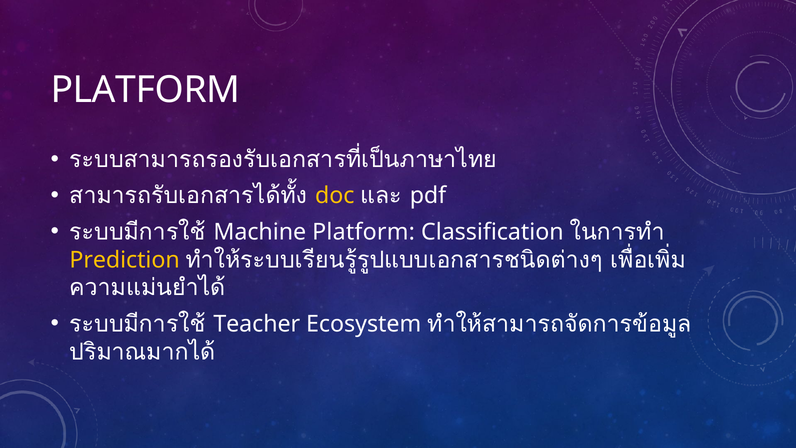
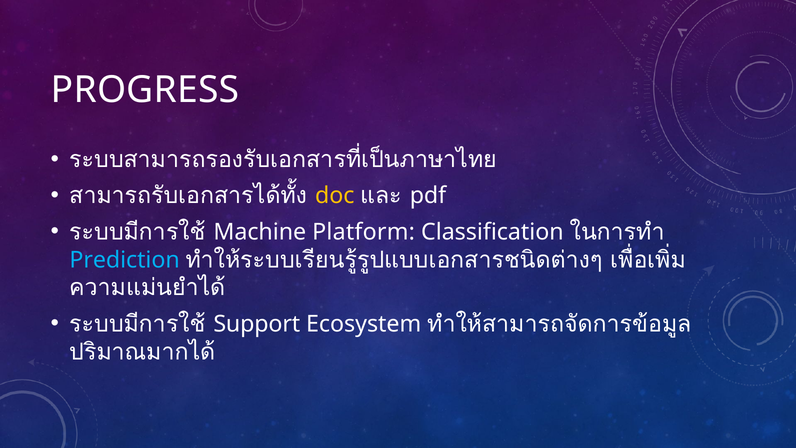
PLATFORM: PLATFORM -> PROGRESS (145, 90)
Prediction colour: yellow -> light blue (125, 260)
Teacher: Teacher -> Support (257, 324)
